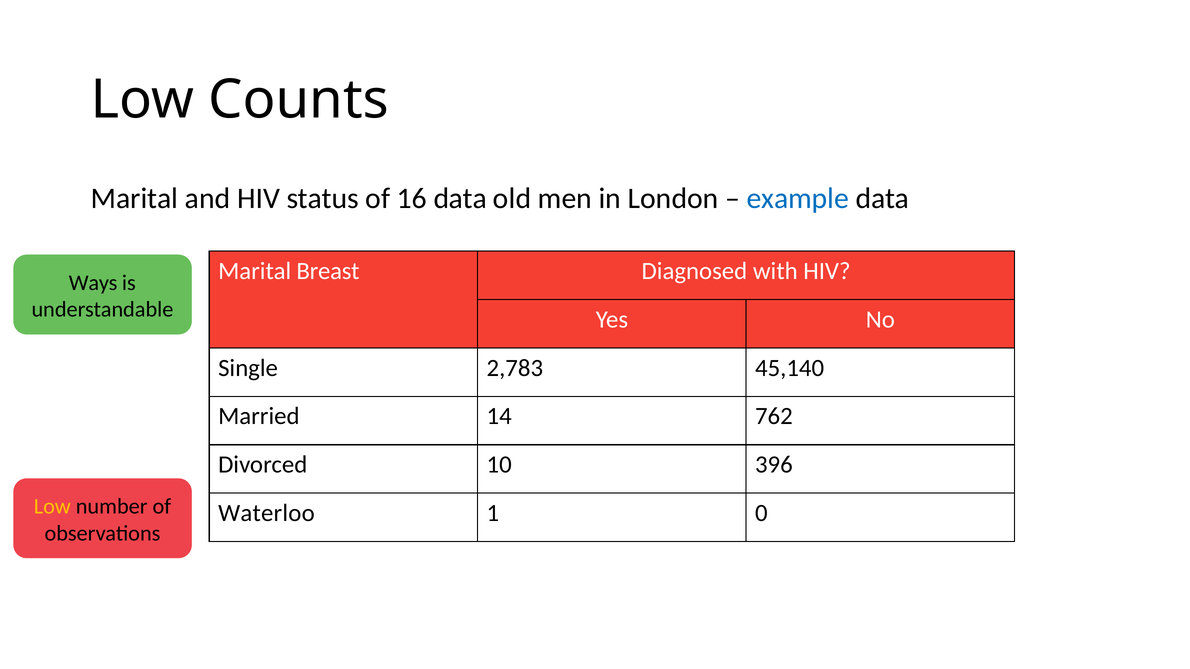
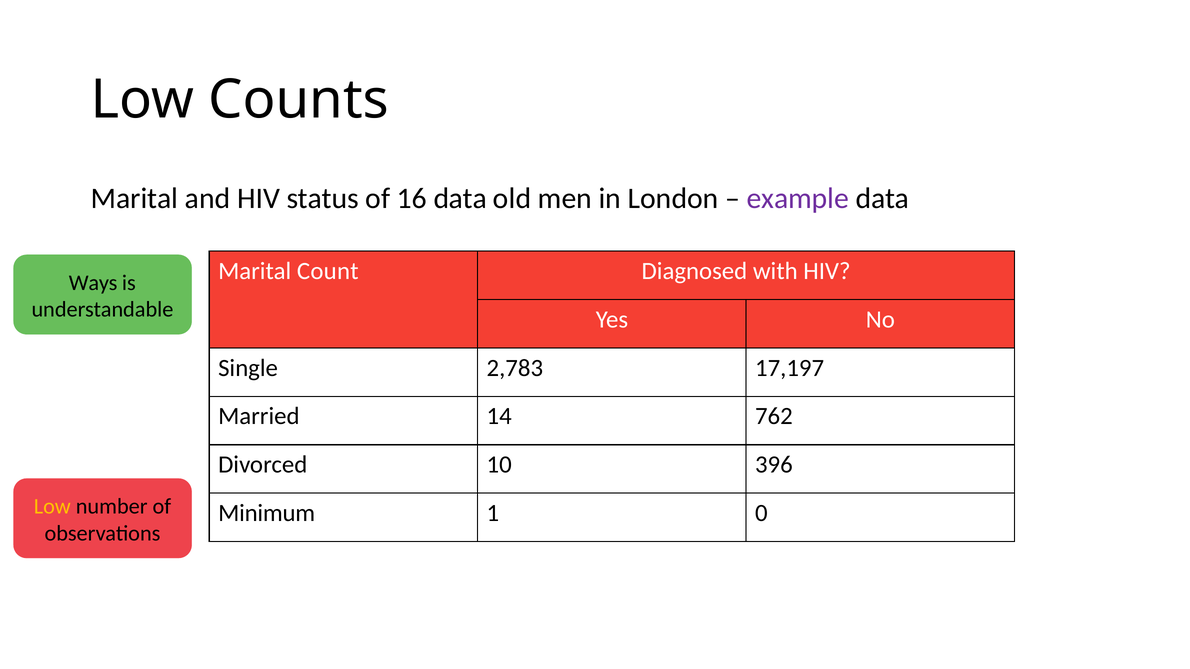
example colour: blue -> purple (798, 199)
Breast: Breast -> Count (328, 271)
45,140: 45,140 -> 17,197 (790, 368)
Waterloo: Waterloo -> Minimum (267, 513)
